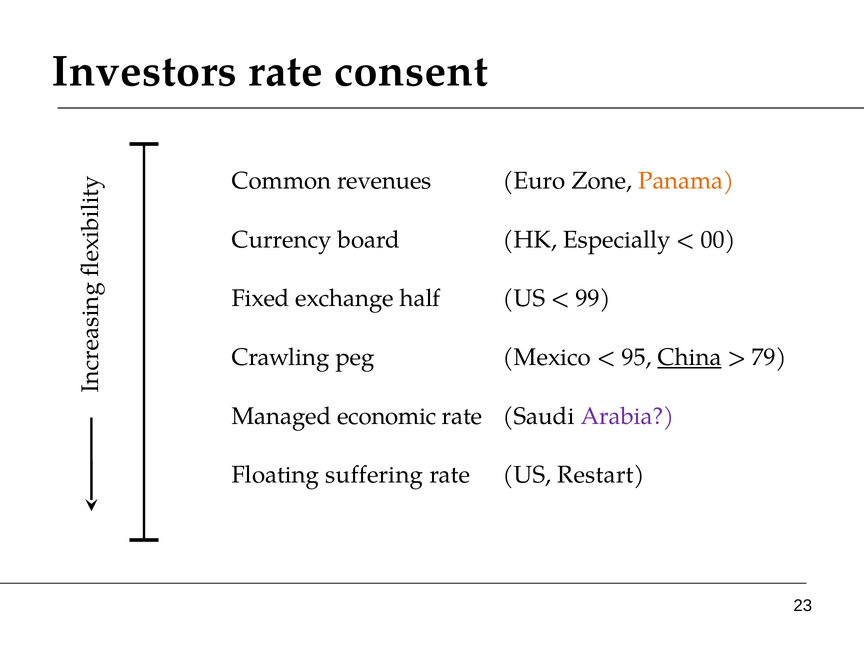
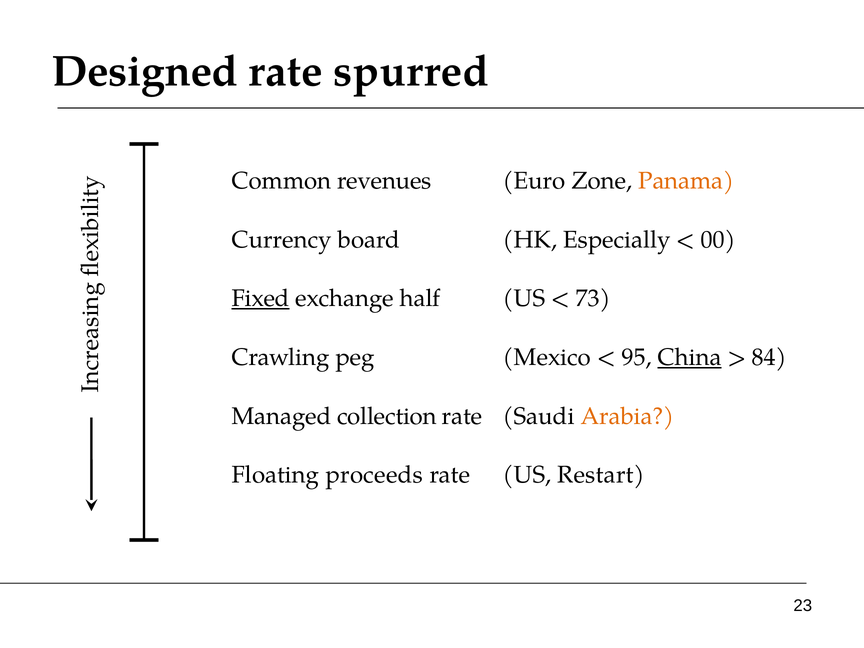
Investors: Investors -> Designed (145, 71)
consent: consent -> spurred (411, 71)
Fixed underline: none -> present (261, 299)
99: 99 -> 73 (593, 299)
79: 79 -> 84 (769, 357)
economic: economic -> collection (387, 416)
Arabia colour: purple -> orange (627, 416)
suffering: suffering -> proceeds (374, 475)
